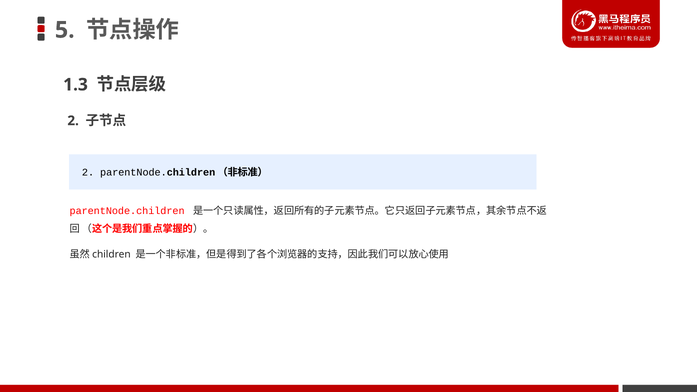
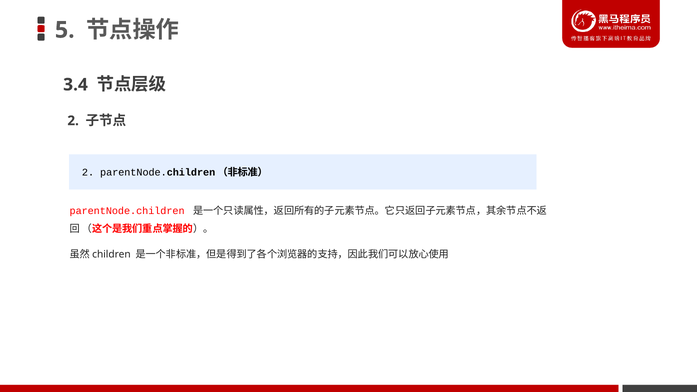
1.3: 1.3 -> 3.4 (76, 85)
